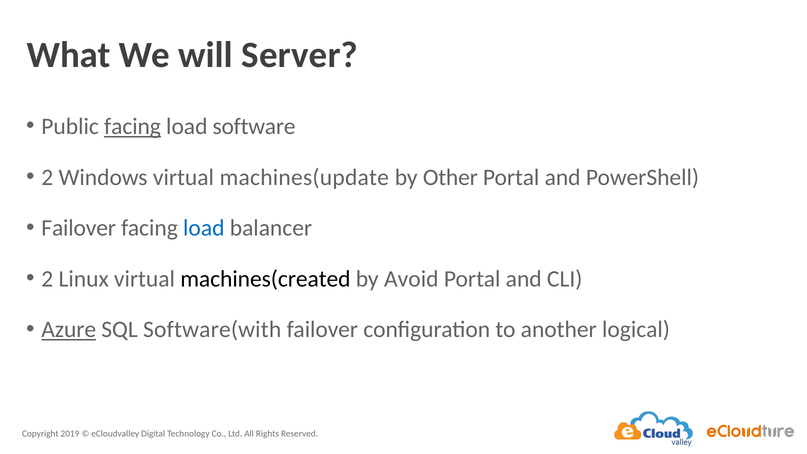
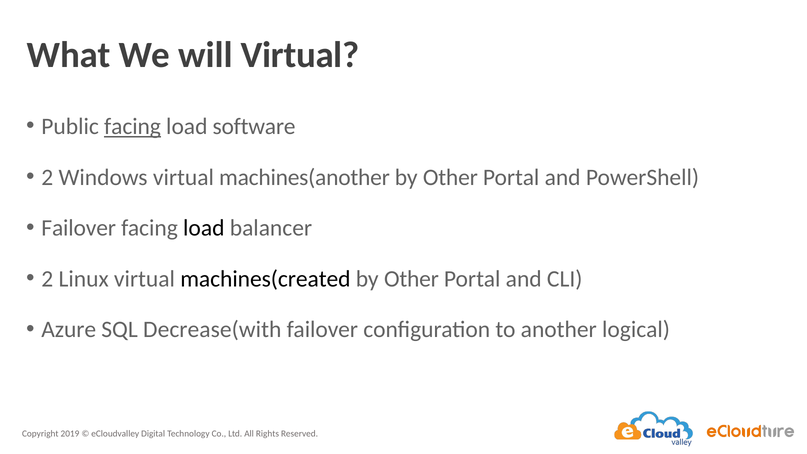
will Server: Server -> Virtual (300, 55)
machines(update: machines(update -> machines(another (304, 177)
load colour: blue -> black (204, 228)
Avoid: Avoid -> Other (411, 279)
Azure underline: present -> none (69, 330)
Software(with: Software(with -> Decrease(with (212, 330)
